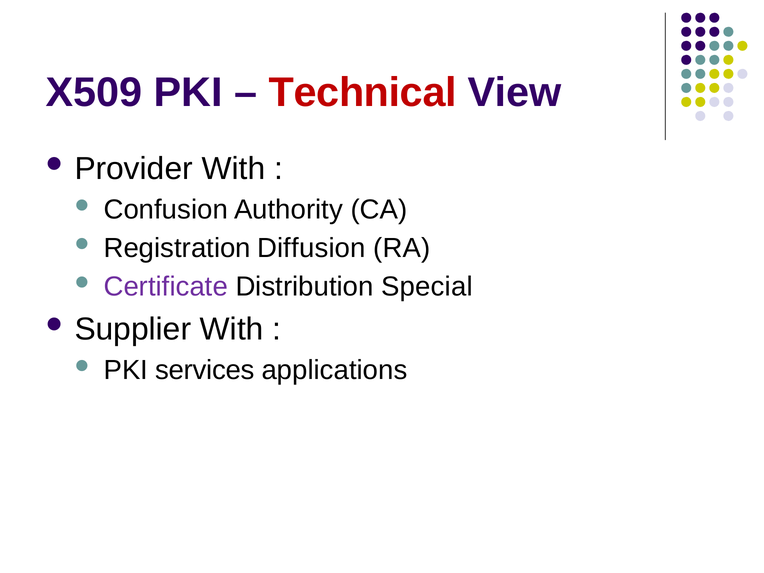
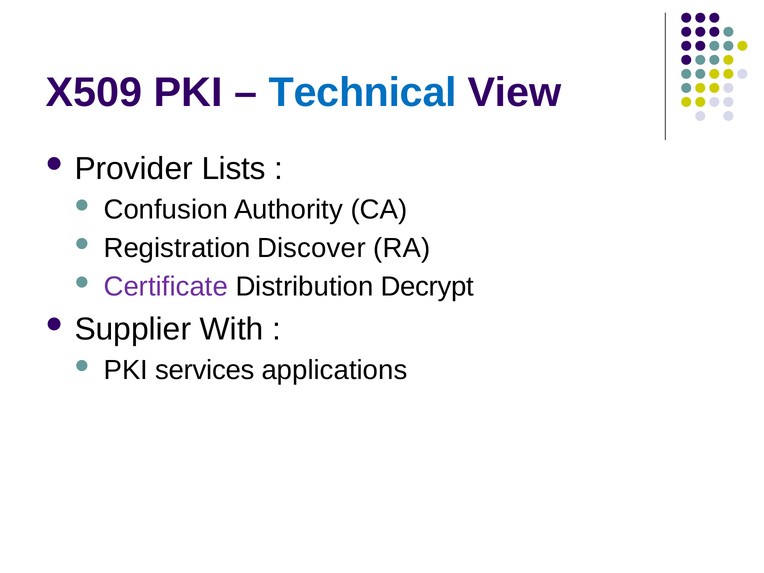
Technical colour: red -> blue (363, 93)
Provider With: With -> Lists (234, 169)
Diffusion: Diffusion -> Discover (311, 248)
Special: Special -> Decrypt (427, 287)
